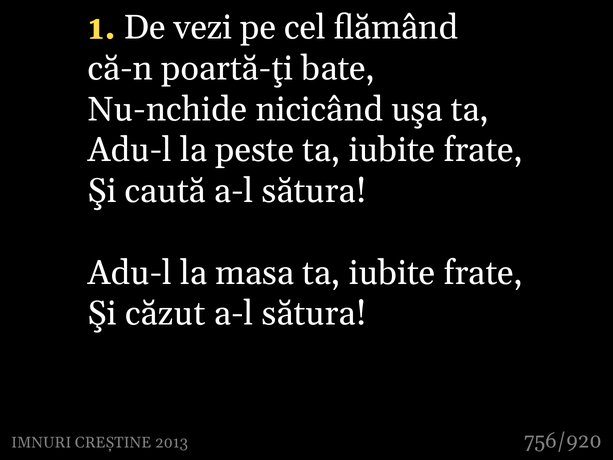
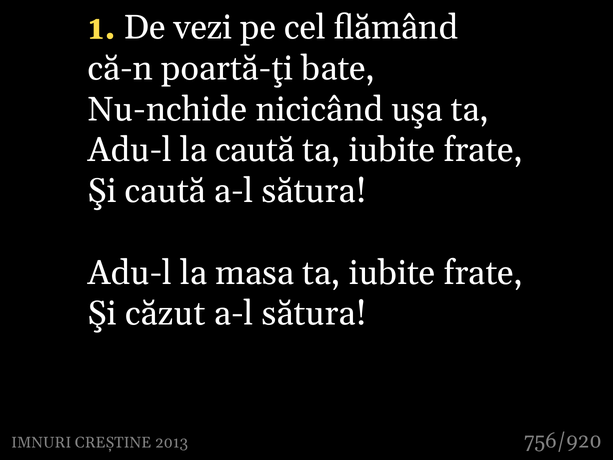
la peste: peste -> caută (255, 150)
